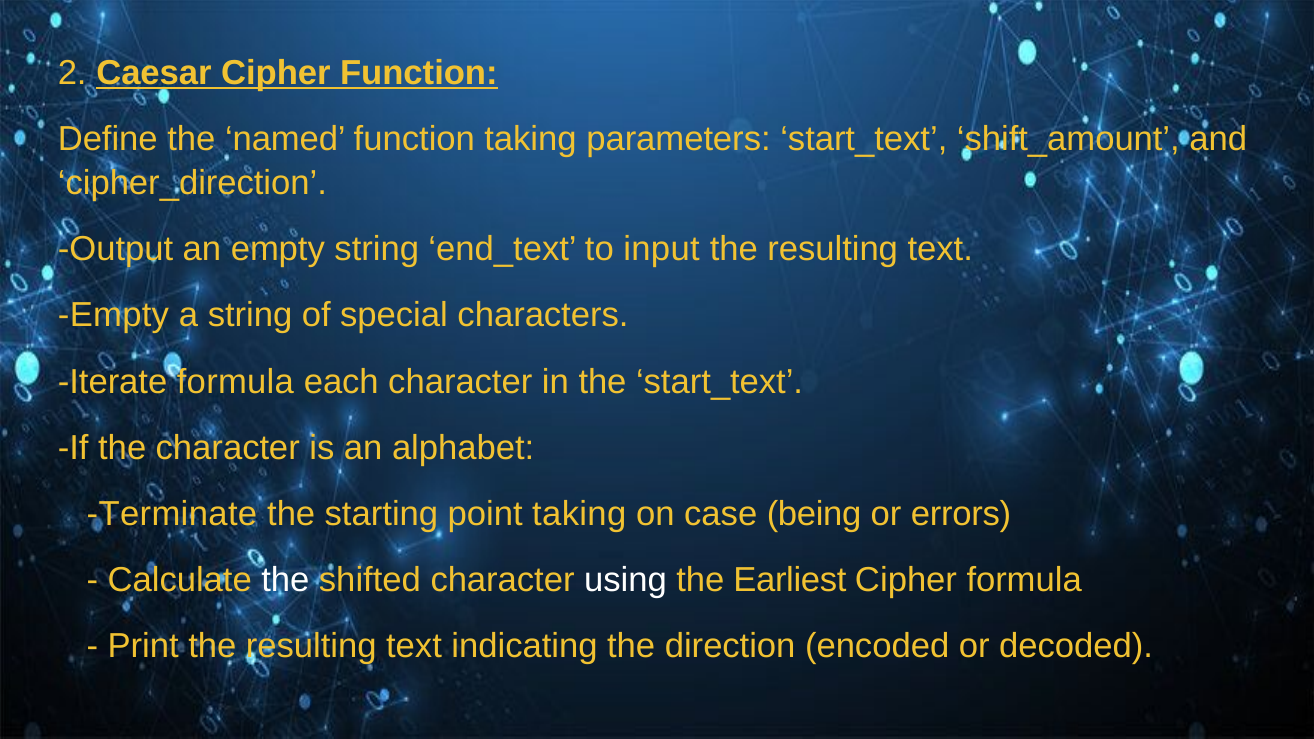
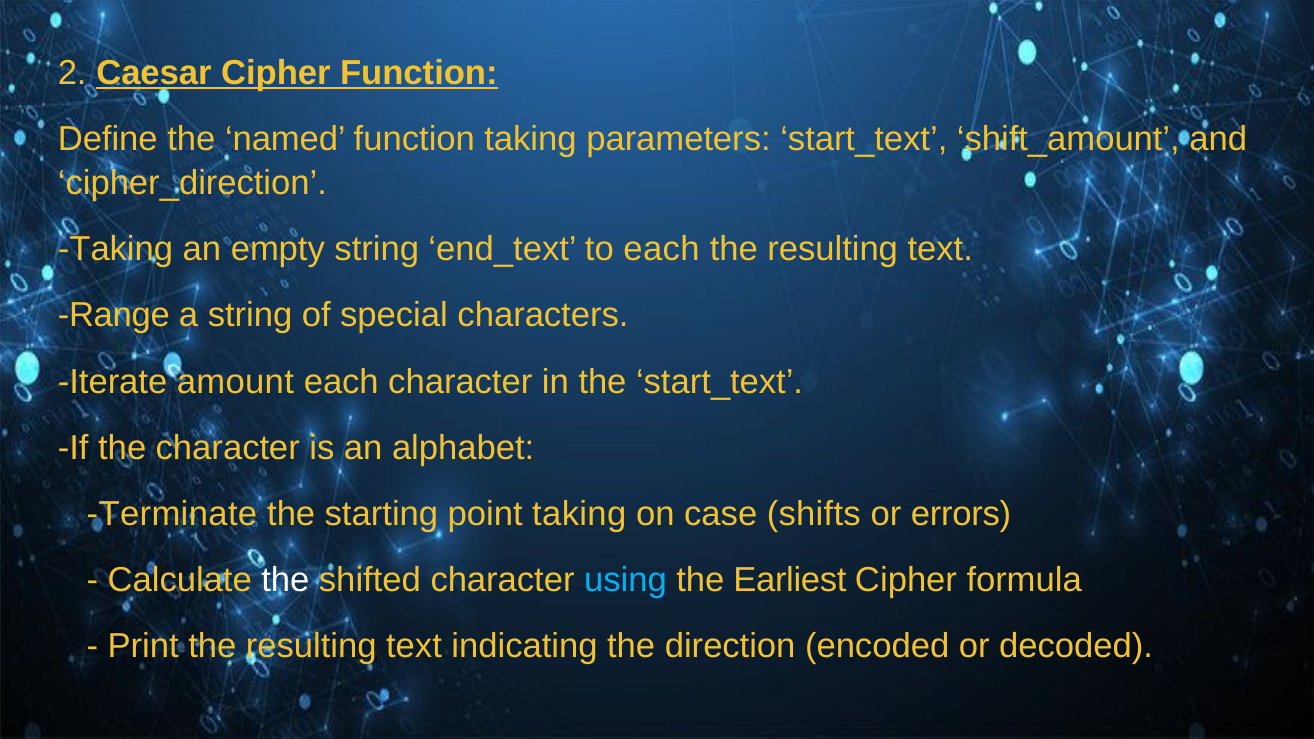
Output: Output -> Taking (116, 249)
to input: input -> each (662, 249)
Empty: Empty -> Range (114, 316)
Iterate formula: formula -> amount (235, 382)
being: being -> shifts (814, 514)
using colour: white -> light blue (625, 580)
